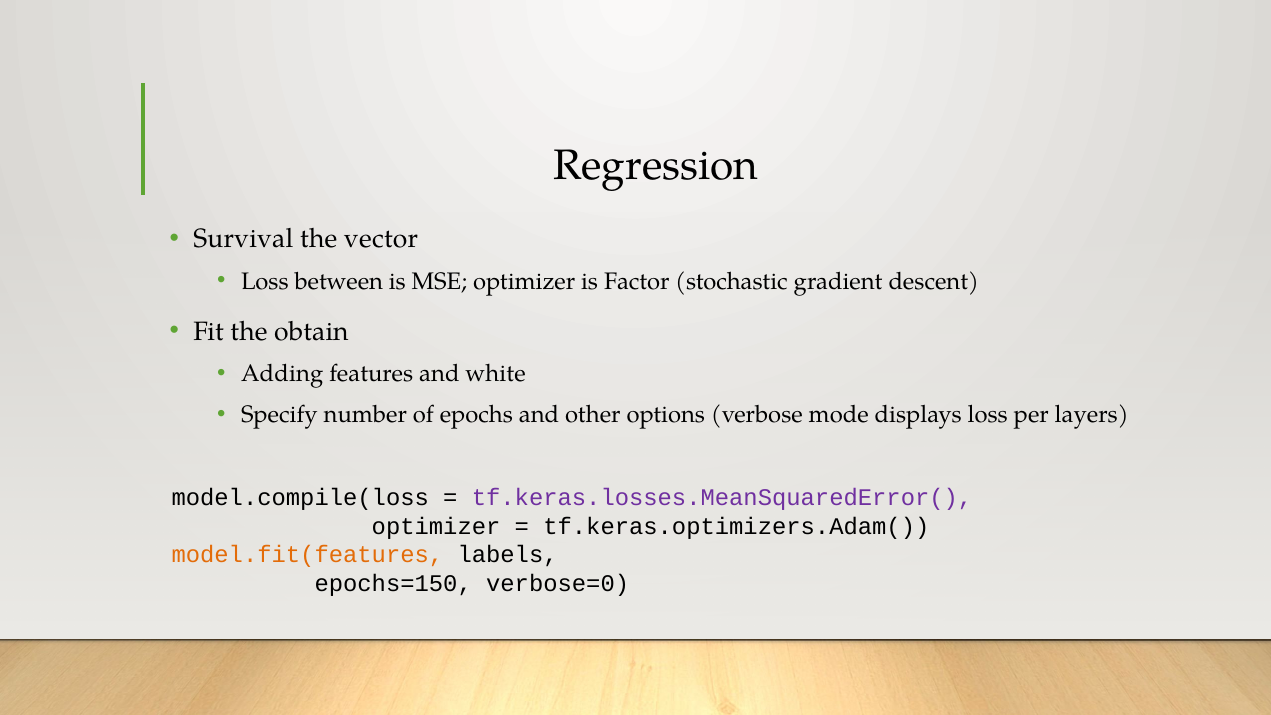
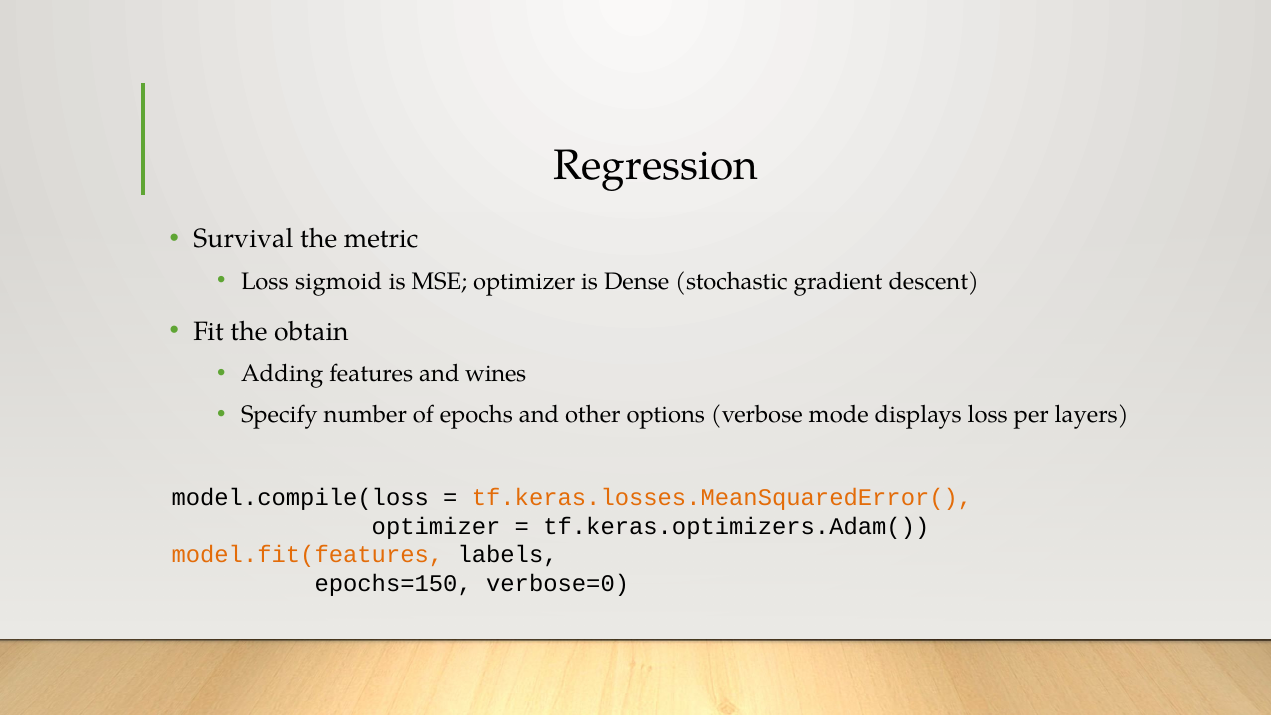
vector: vector -> metric (381, 239)
between: between -> sigmoid (339, 281)
Factor: Factor -> Dense (637, 281)
white: white -> wines (496, 374)
tf.keras.losses.MeanSquaredError( colour: purple -> orange (722, 498)
